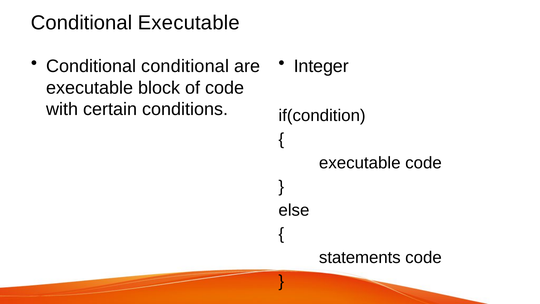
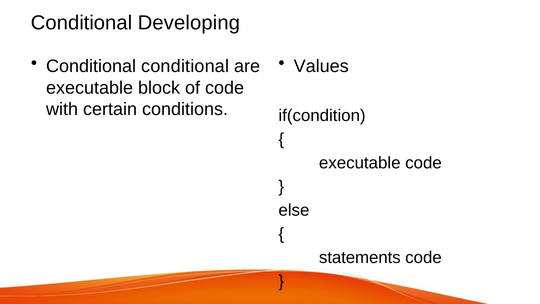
Conditional Executable: Executable -> Developing (189, 23)
Integer: Integer -> Values (321, 66)
